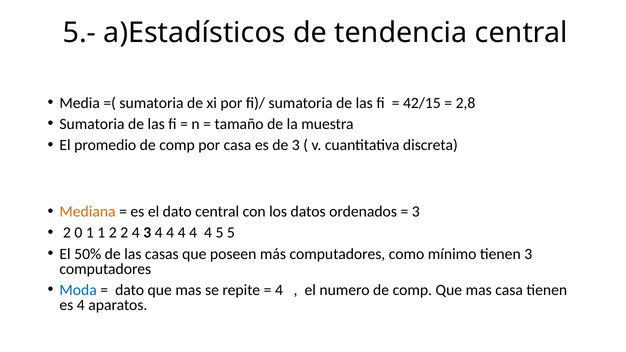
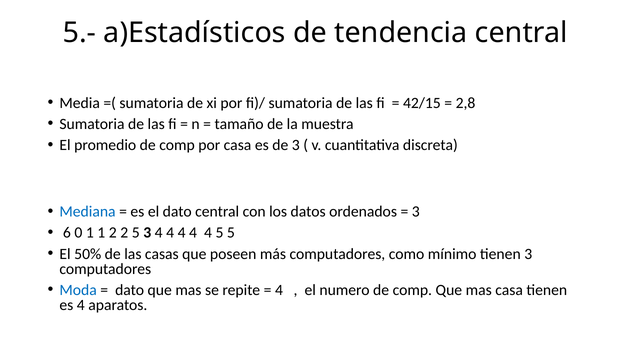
Mediana colour: orange -> blue (88, 212)
2: 2 -> 6 (67, 233)
2 4: 4 -> 5 (136, 233)
